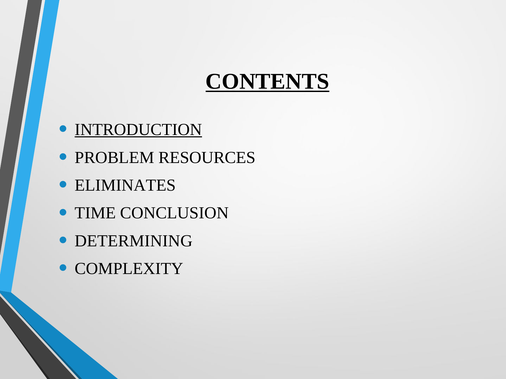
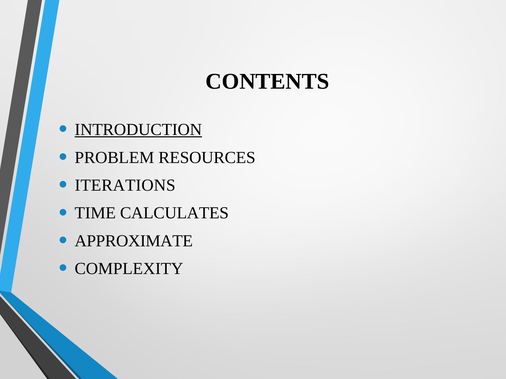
CONTENTS underline: present -> none (267, 82)
ELIMINATES: ELIMINATES -> ITERATIONS (125, 186)
CONCLUSION: CONCLUSION -> CALCULATES (174, 213)
DETERMINING: DETERMINING -> APPROXIMATE (134, 241)
